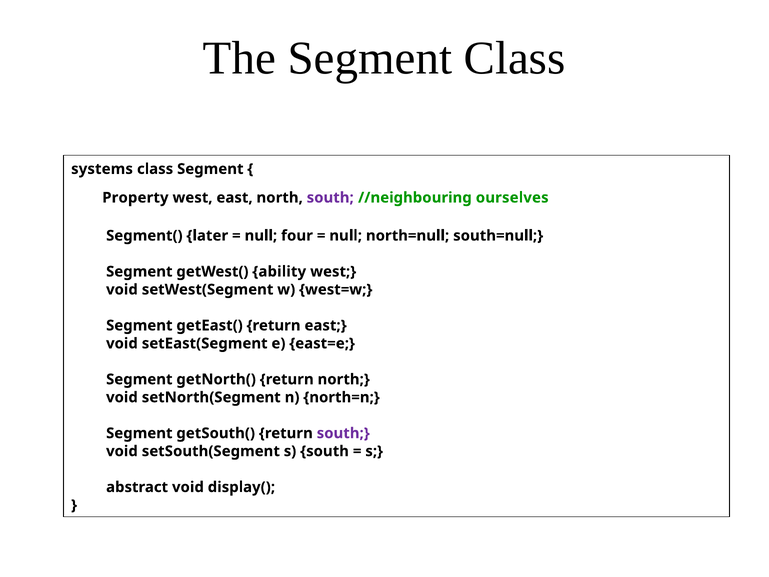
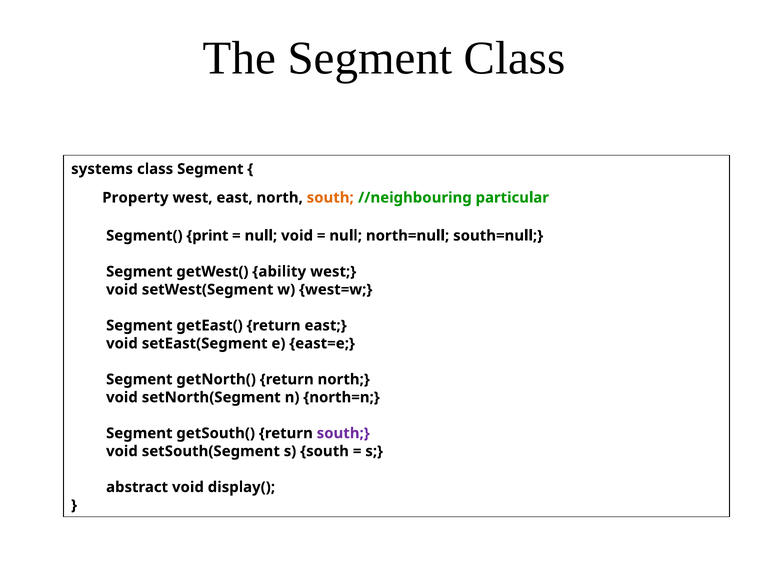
south colour: purple -> orange (330, 198)
ourselves: ourselves -> particular (512, 198)
later: later -> print (207, 236)
null four: four -> void (297, 236)
